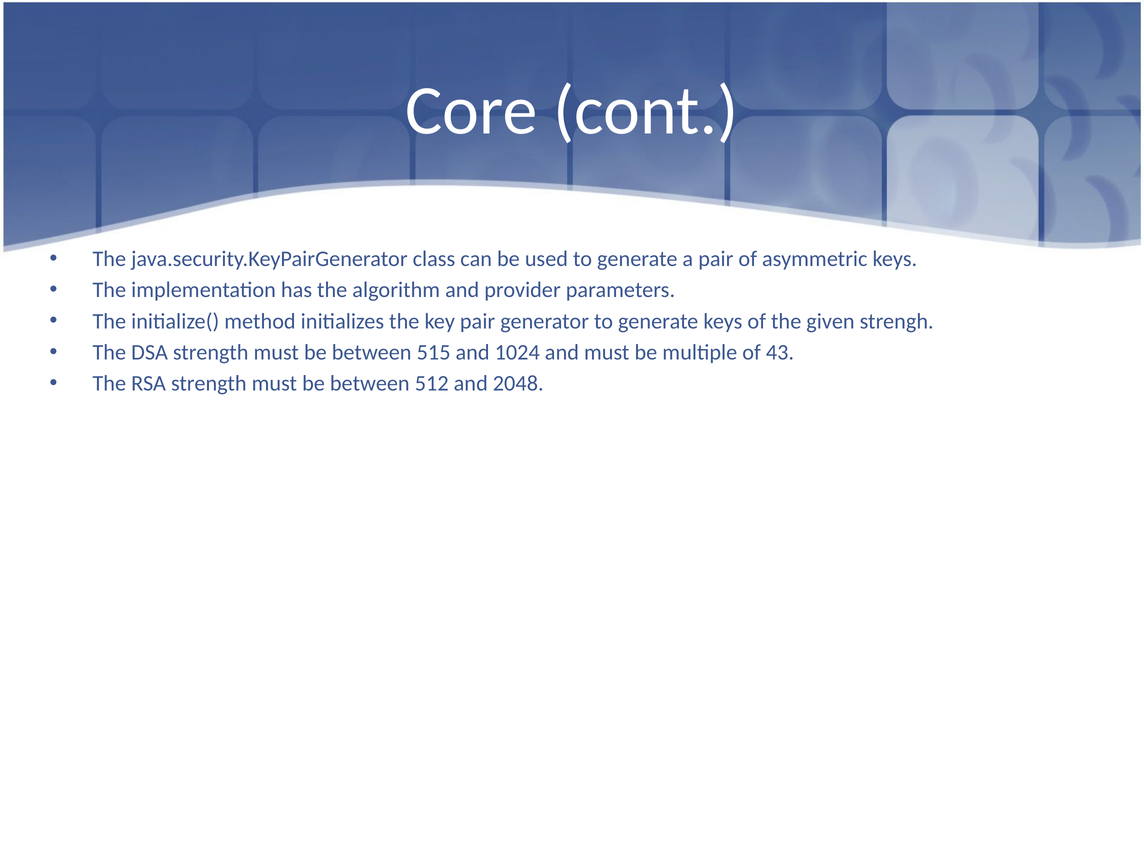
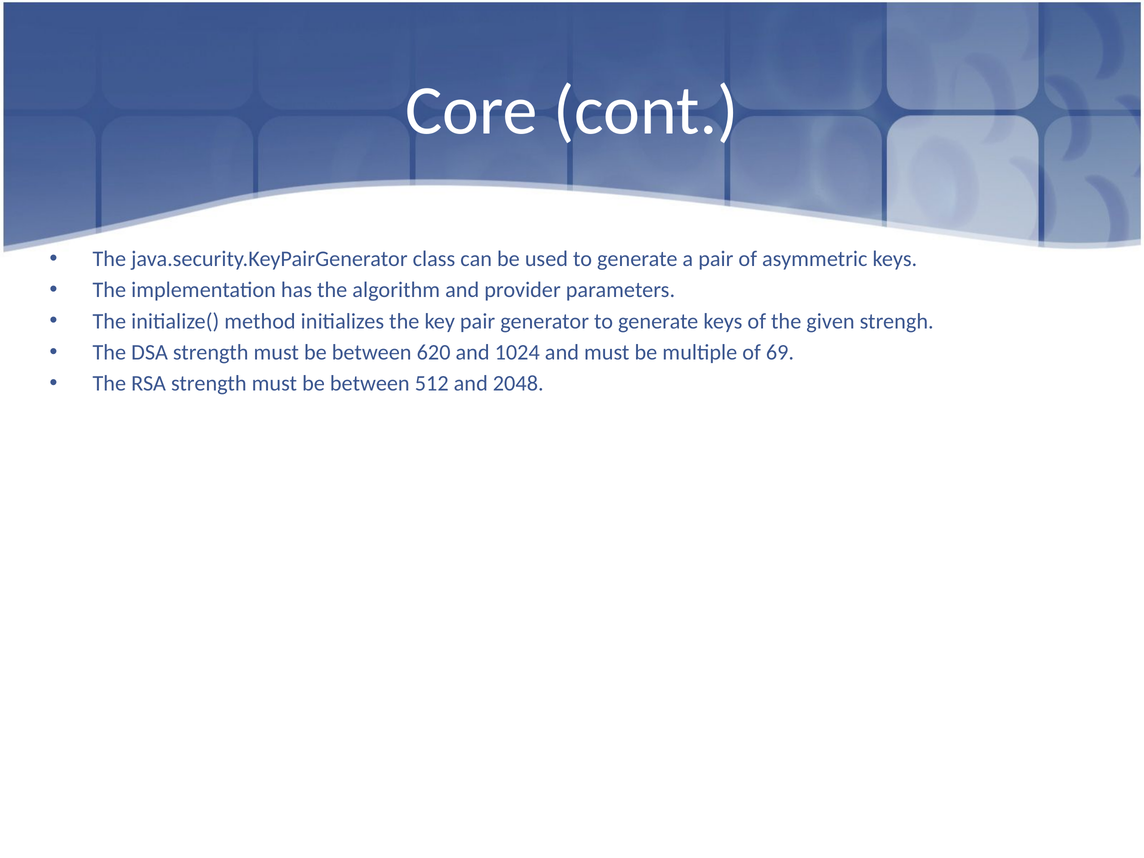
515: 515 -> 620 (434, 352)
43: 43 -> 69 (780, 352)
